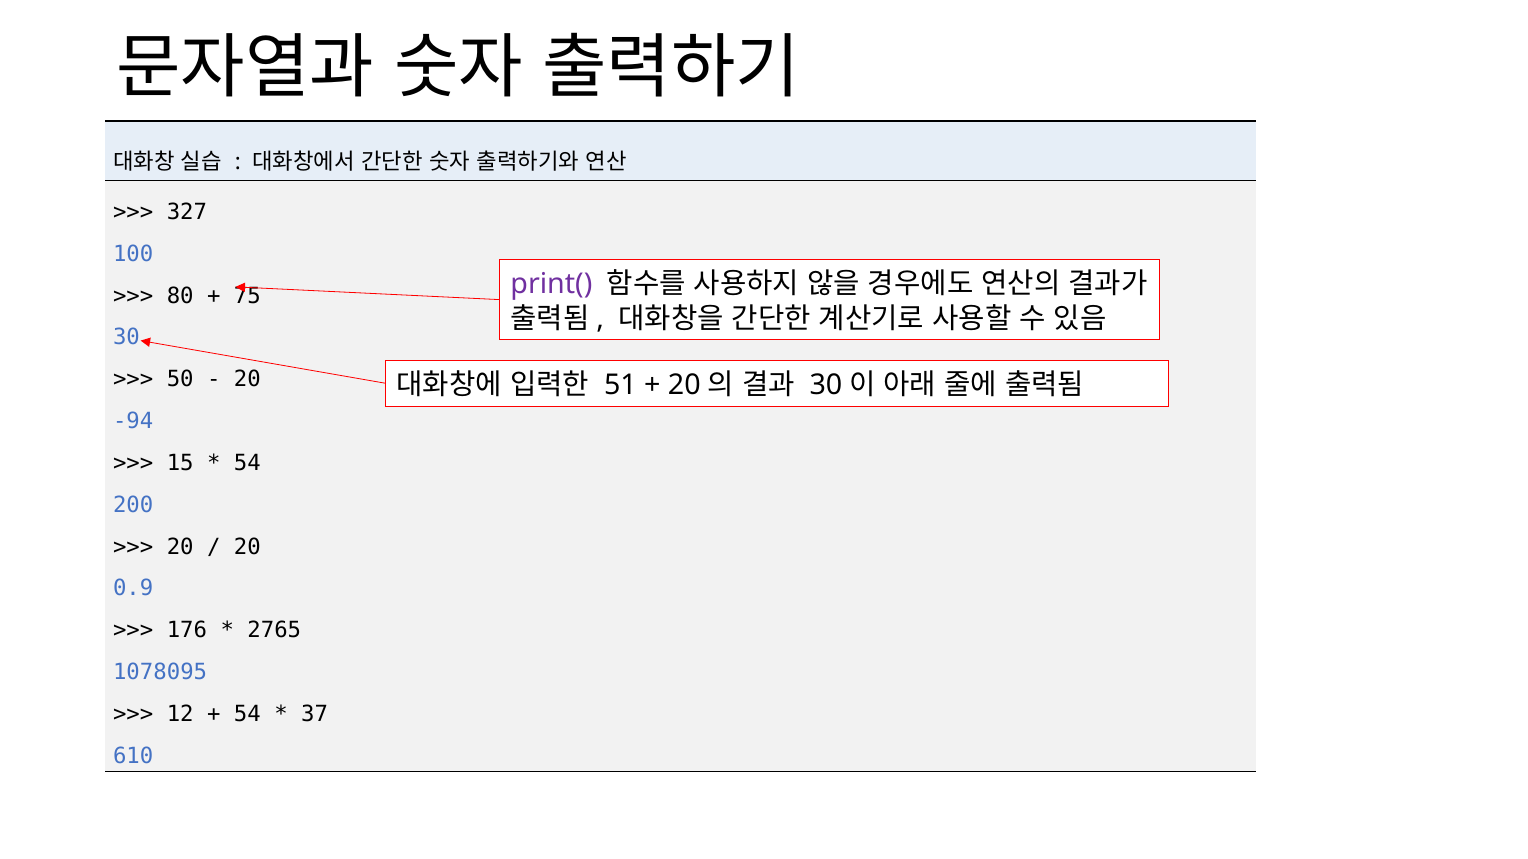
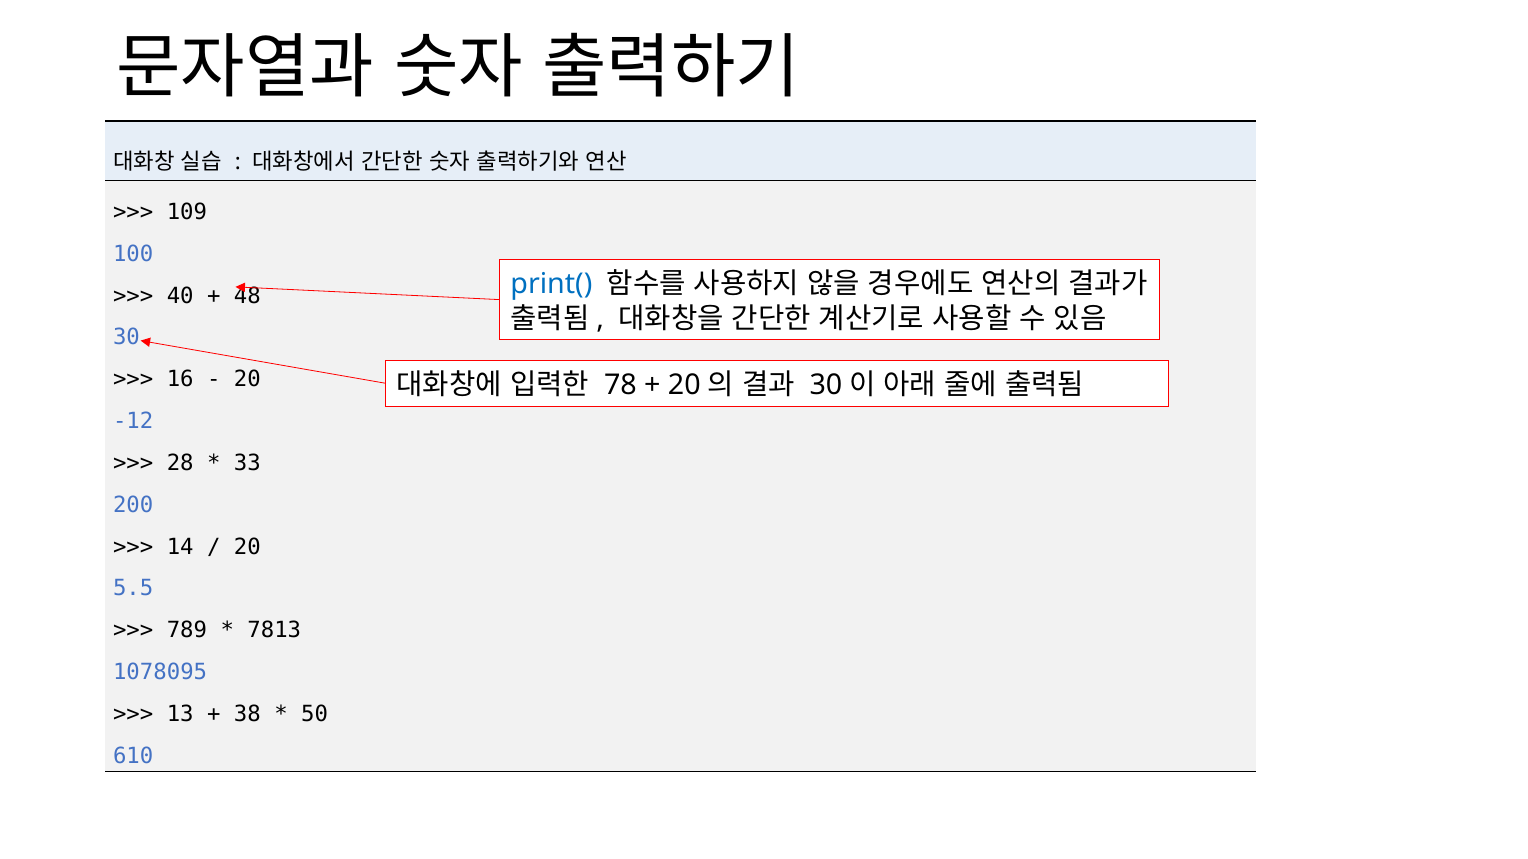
327: 327 -> 109 (187, 212)
print( colour: purple -> blue (551, 285)
80: 80 -> 40 (180, 296)
75: 75 -> 48 (247, 296)
50: 50 -> 16 (180, 380)
51: 51 -> 78 (620, 385)
-94: -94 -> -12 (133, 421)
15: 15 -> 28 (180, 463)
54: 54 -> 33 (247, 463)
20: 20 -> 14 (180, 547)
0.9: 0.9 -> 5.5 (133, 589)
176: 176 -> 789 (187, 631)
2765: 2765 -> 7813 (274, 631)
12: 12 -> 13 (180, 715)
54: 54 -> 38 (247, 715)
37: 37 -> 50 (315, 715)
